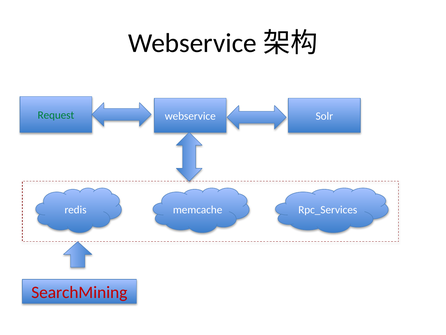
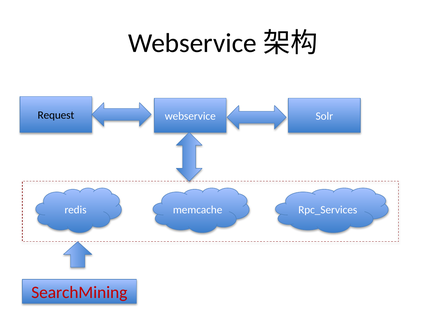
Request colour: green -> black (56, 115)
